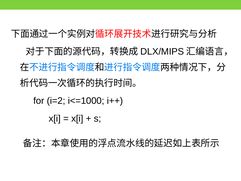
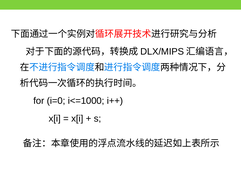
i=2: i=2 -> i=0 (56, 101)
